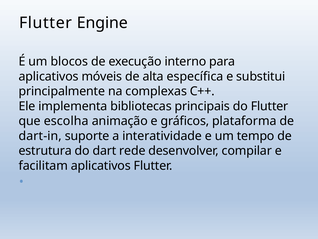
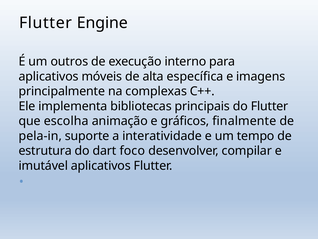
blocos: blocos -> outros (69, 61)
substitui: substitui -> imagens (261, 76)
plataforma: plataforma -> finalmente (244, 121)
dart-in: dart-in -> pela-in (40, 136)
rede: rede -> foco (132, 151)
facilitam: facilitam -> imutável (43, 165)
